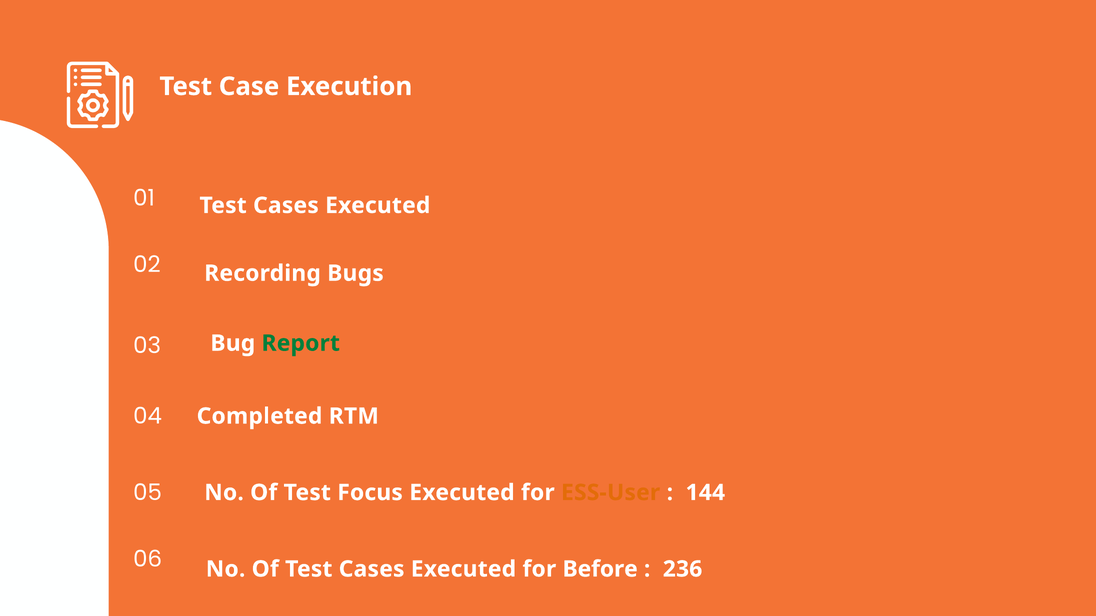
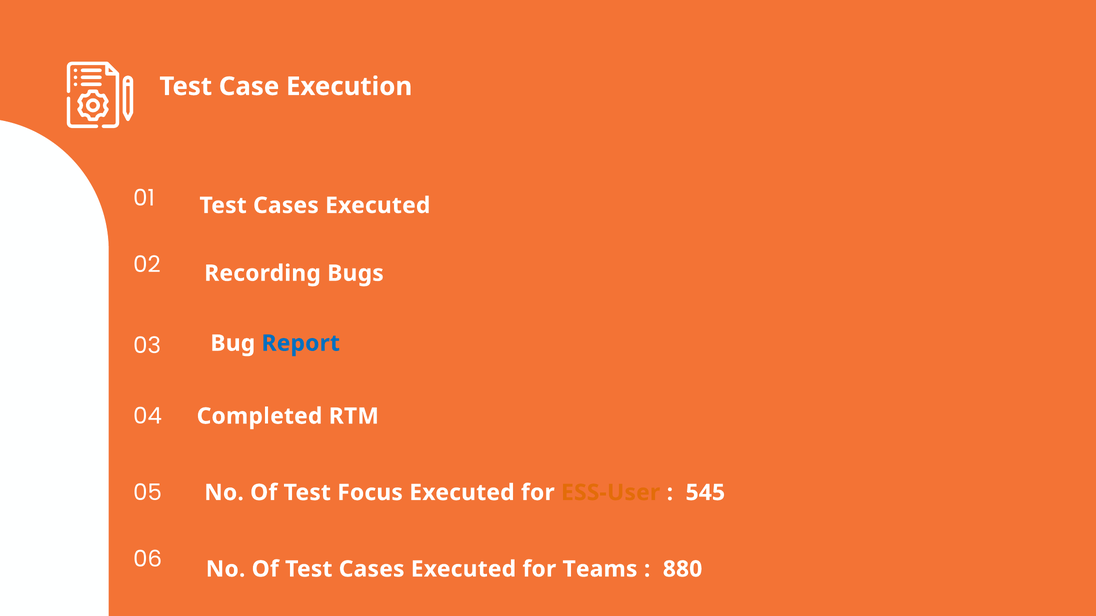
Report colour: green -> blue (301, 344)
144: 144 -> 545 (705, 493)
Before: Before -> Teams (600, 570)
236: 236 -> 880 (683, 570)
